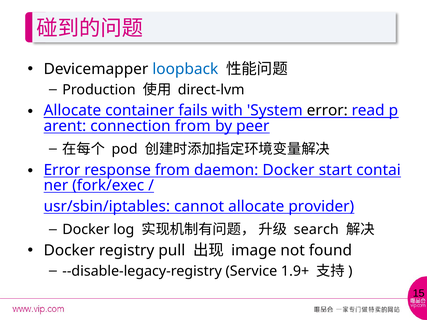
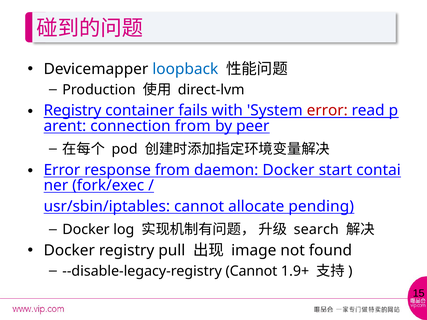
Allocate: Allocate -> Registry (73, 111)
error colour: black -> red (327, 111)
provider: provider -> pending (321, 207)
--disable-legacy-registry Service: Service -> Cannot (251, 271)
